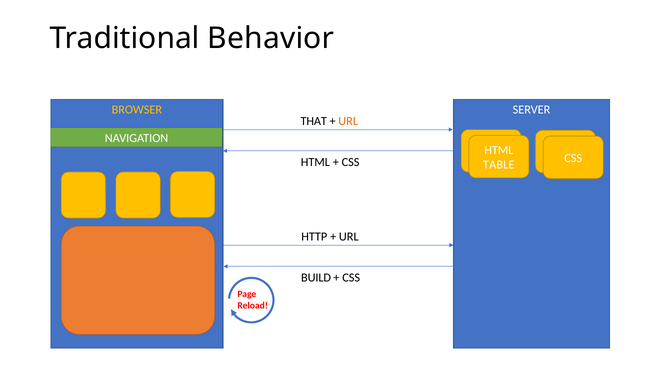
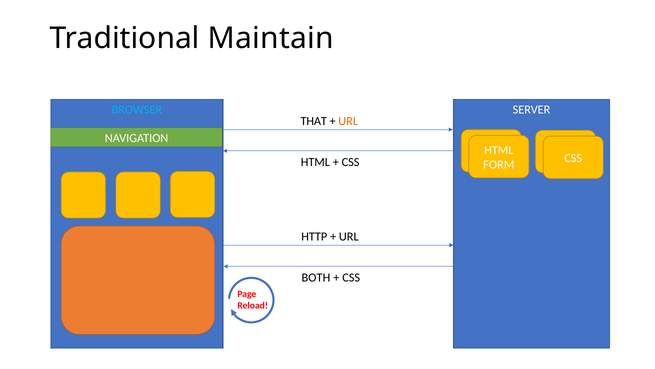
Behavior: Behavior -> Maintain (271, 38)
BROWSER colour: yellow -> light blue (137, 110)
TABLE: TABLE -> FORM (499, 165)
BUILD: BUILD -> BOTH (316, 277)
